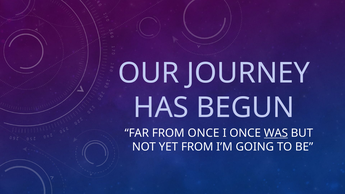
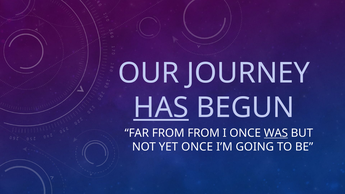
HAS underline: none -> present (161, 108)
FROM ONCE: ONCE -> FROM (204, 133)
YET FROM: FROM -> ONCE (197, 147)
